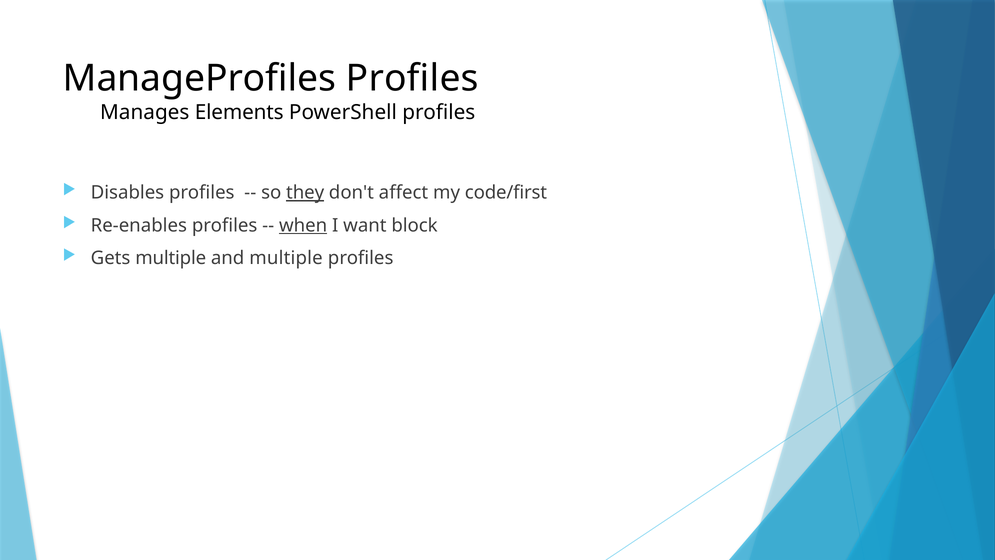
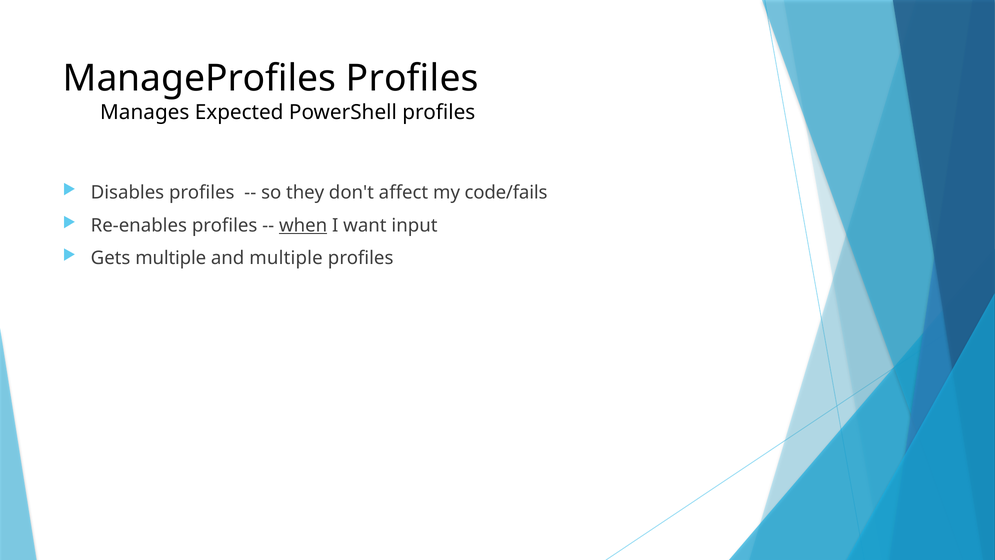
Elements: Elements -> Expected (239, 112)
they underline: present -> none (305, 193)
code/first: code/first -> code/fails (506, 193)
block: block -> input (415, 225)
